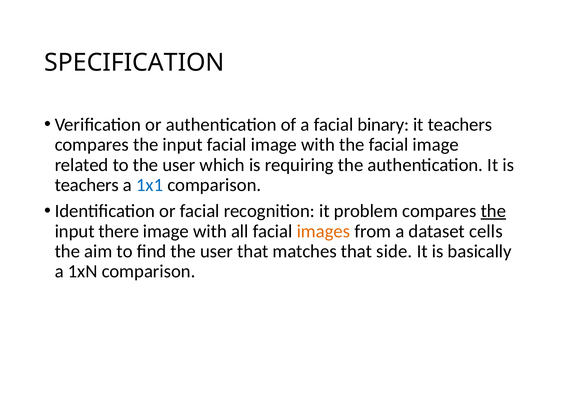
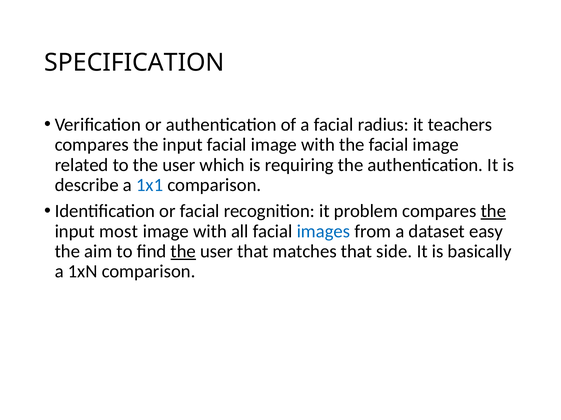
binary: binary -> radius (383, 125)
teachers: teachers -> describe (87, 185)
there: there -> most (119, 232)
images colour: orange -> blue (323, 232)
cells: cells -> easy (486, 232)
the underline: none -> present (183, 252)
